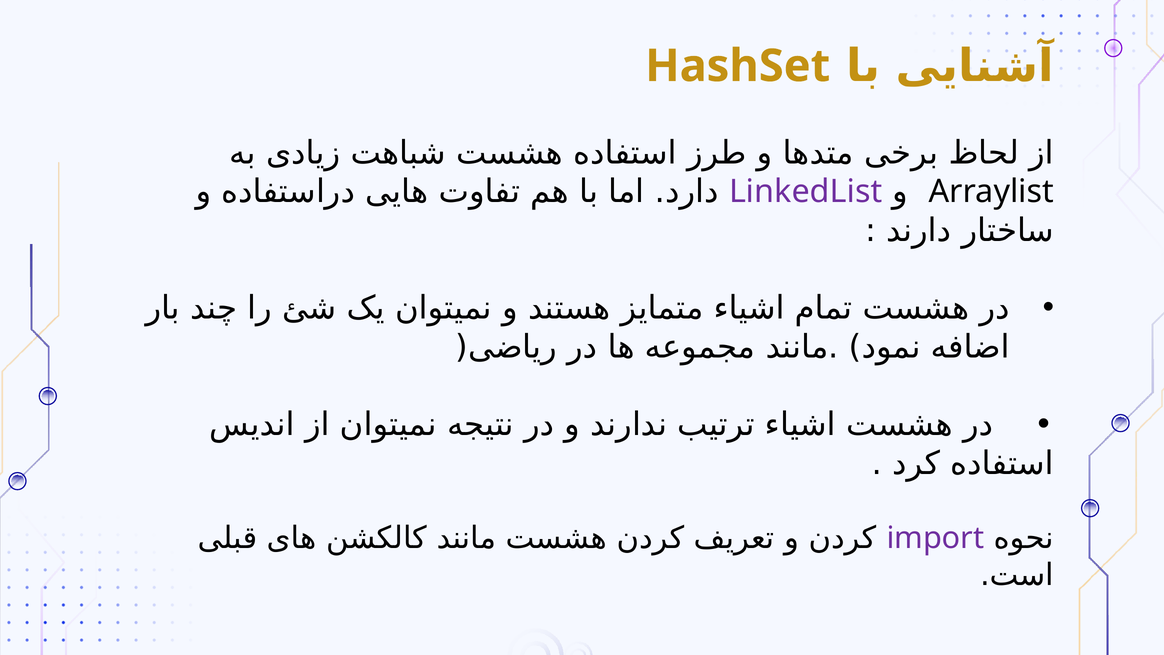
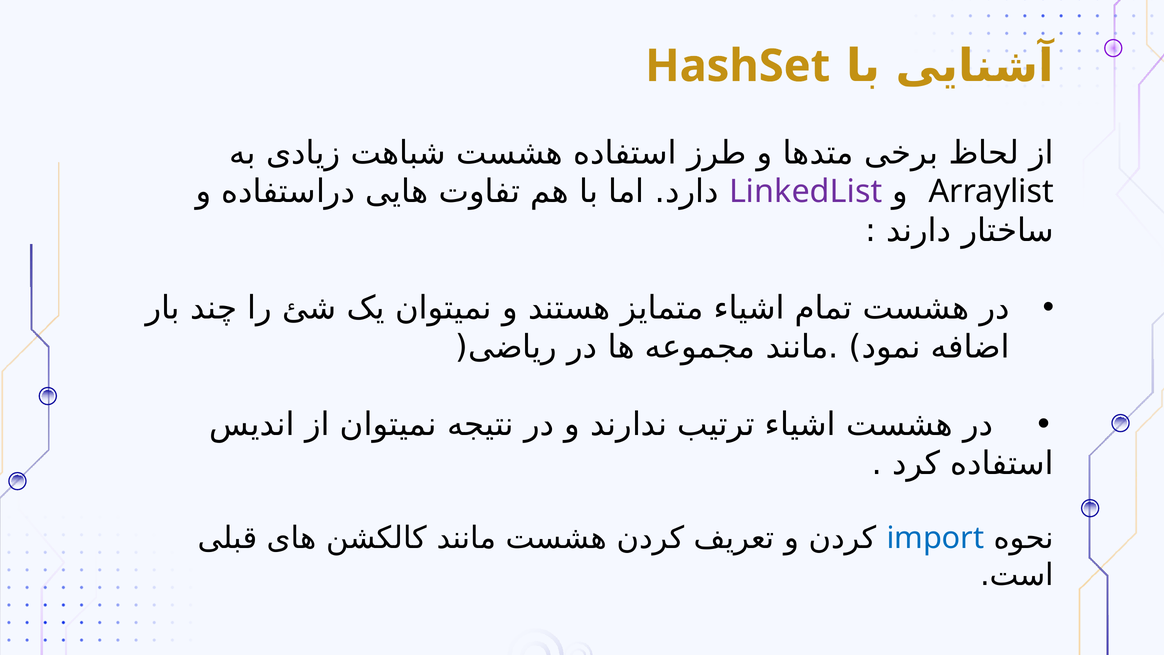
import colour: purple -> blue (935, 538)
